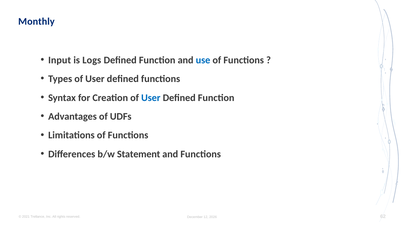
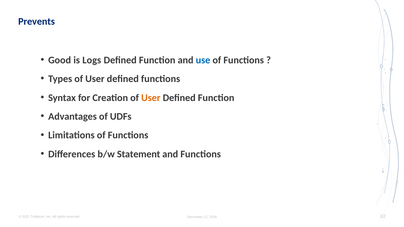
Monthly: Monthly -> Prevents (37, 22)
Input: Input -> Good (60, 60)
User colour: blue -> orange (151, 98)
